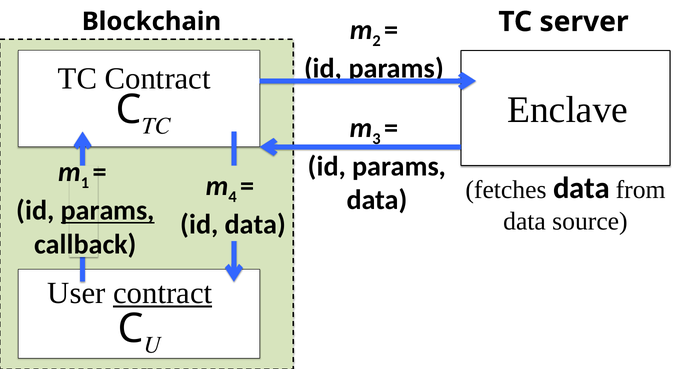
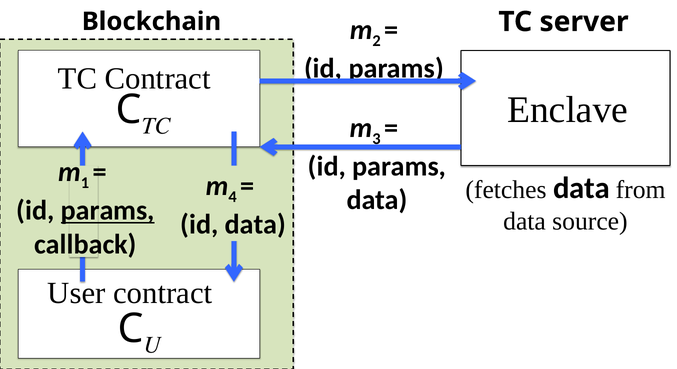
contract underline: present -> none (163, 293)
